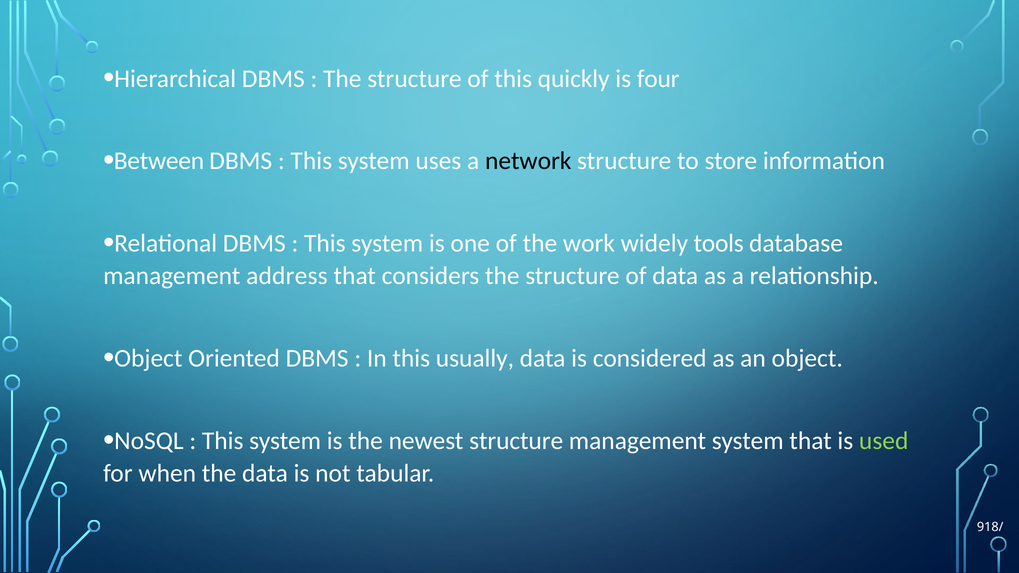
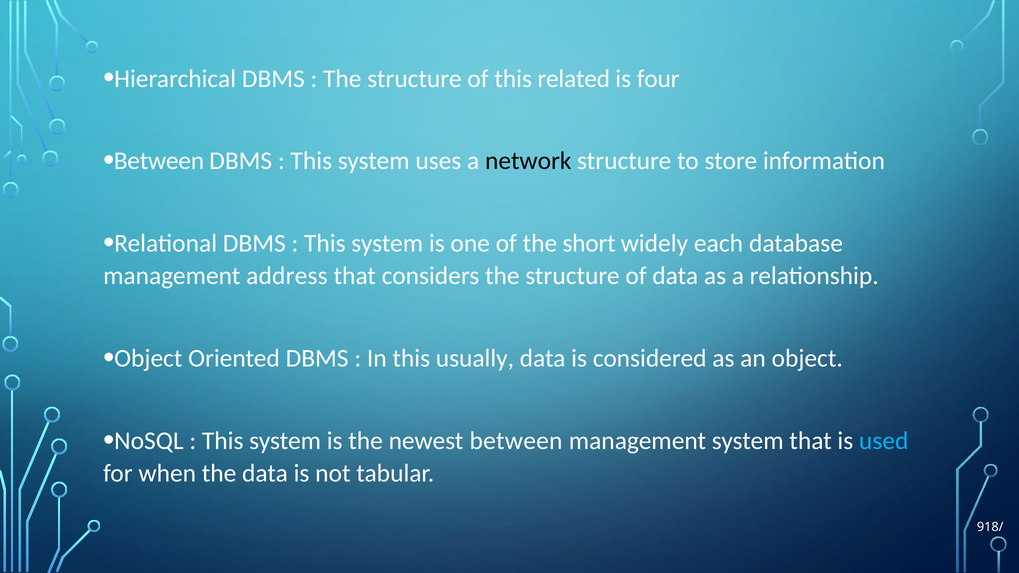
quickly: quickly -> related (574, 79)
work: work -> short (589, 243)
tools: tools -> each (719, 243)
newest structure: structure -> between (516, 441)
used colour: light green -> light blue (884, 441)
